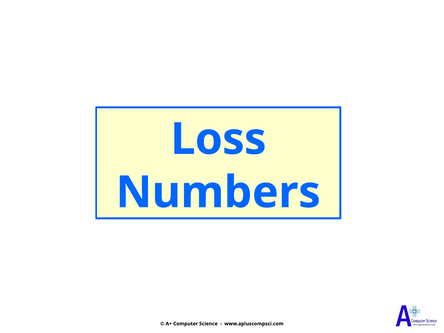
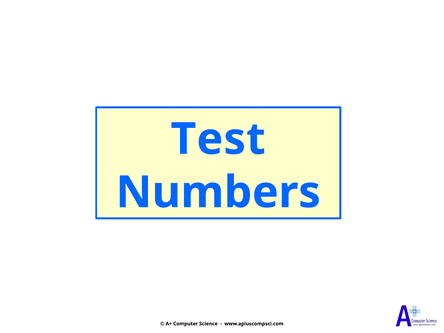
Loss: Loss -> Test (218, 139)
